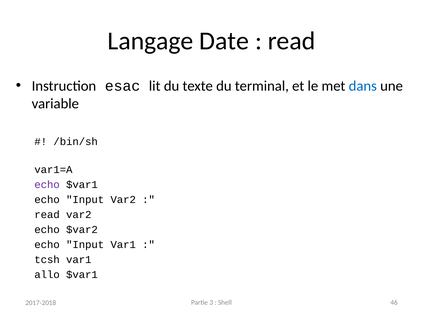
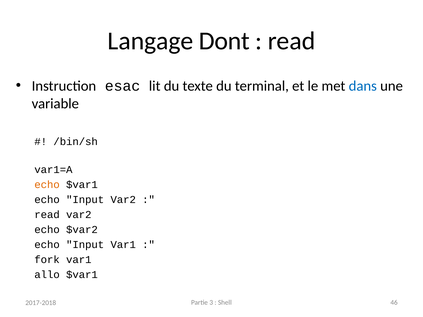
Date: Date -> Dont (224, 41)
echo colour: purple -> orange (47, 185)
tcsh: tcsh -> fork (47, 260)
